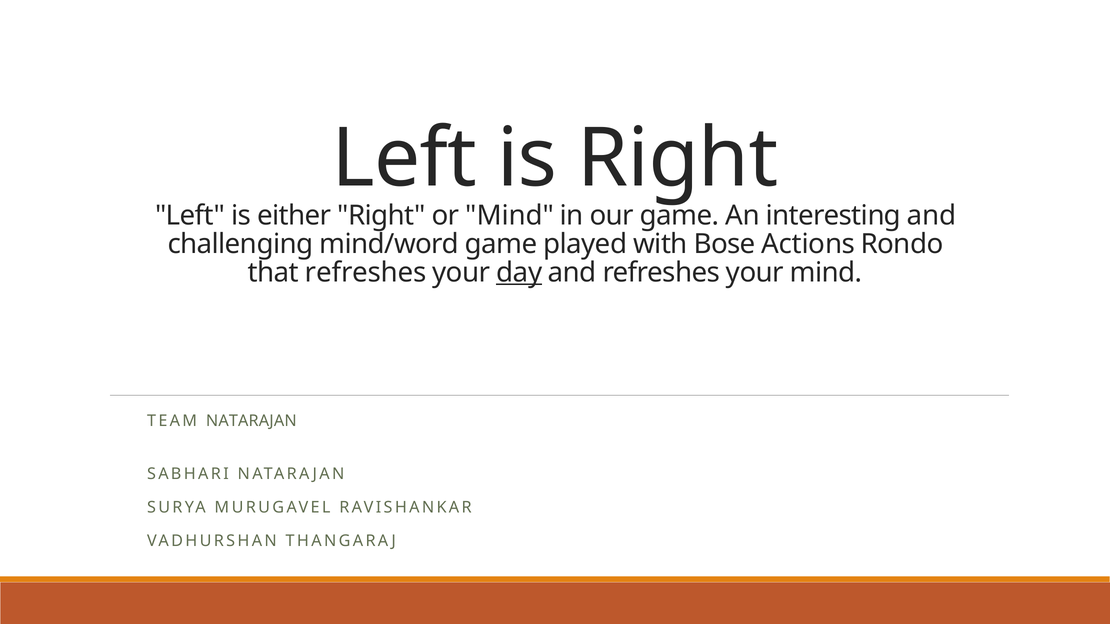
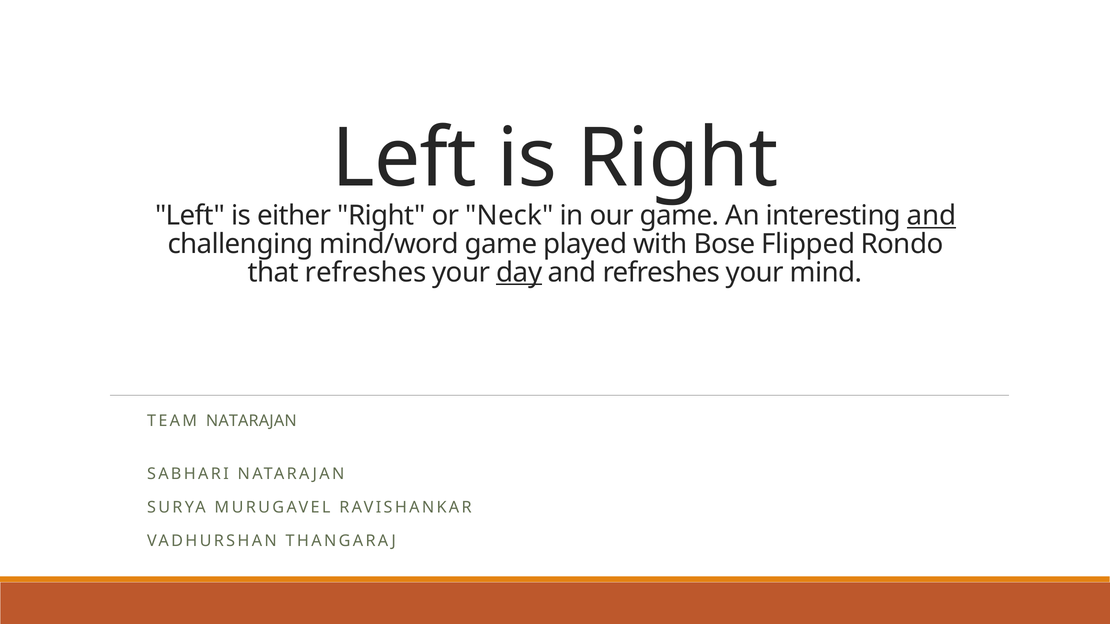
Mind: Mind -> Neck (510, 216)
and underline: none -> present (932, 216)
Actions: Actions -> Flipped (808, 244)
